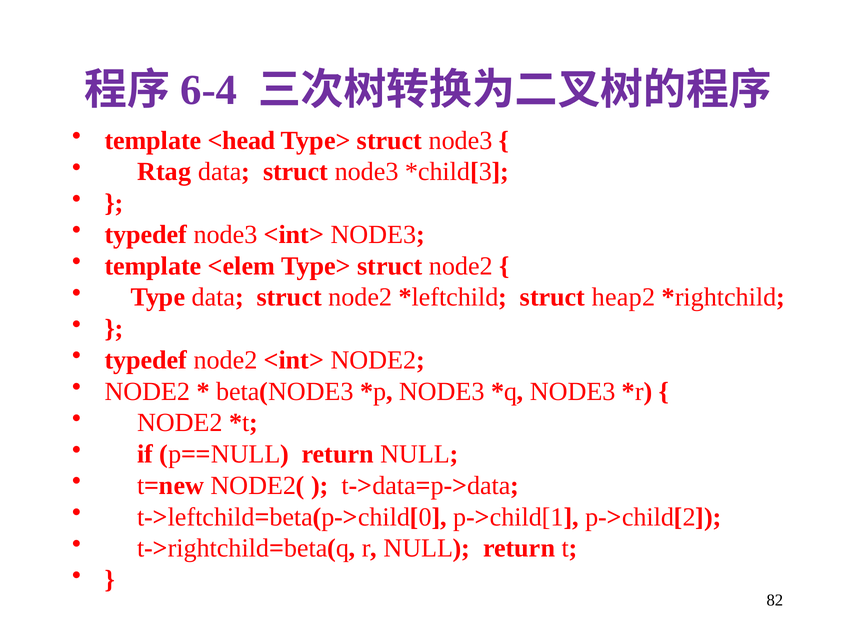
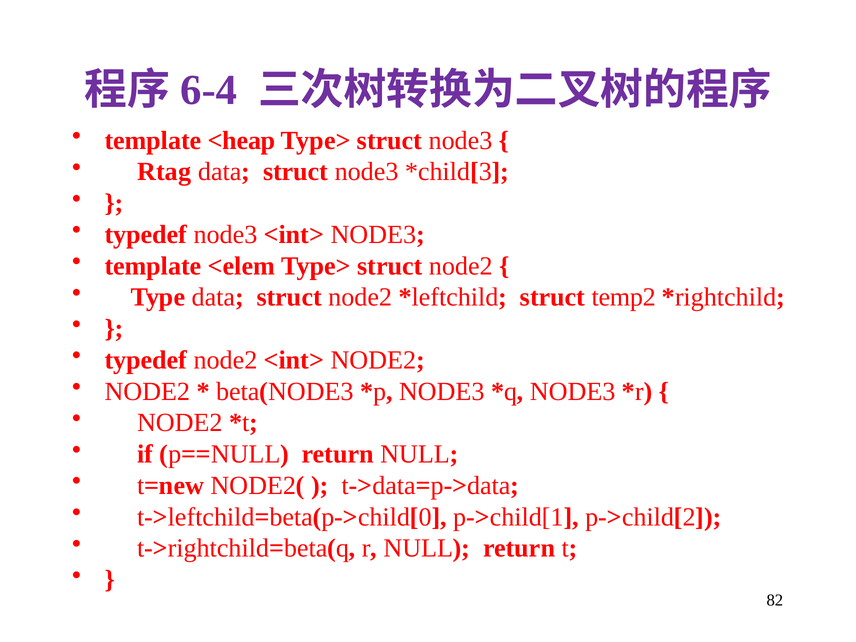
<head: <head -> <heap (242, 140)
heap2: heap2 -> temp2 (624, 297)
